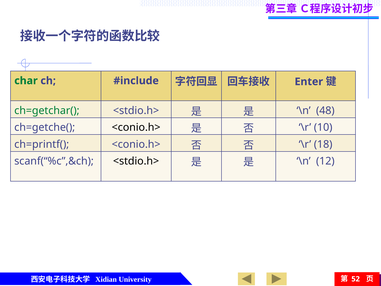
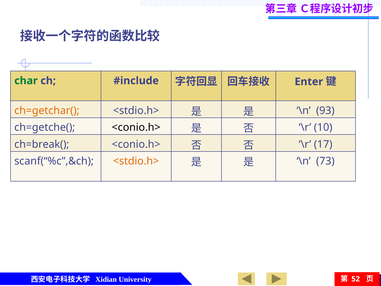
ch=getchar( colour: green -> orange (47, 110)
48: 48 -> 93 (325, 110)
ch=printf(: ch=printf( -> ch=break( (42, 144)
18: 18 -> 17 (323, 144)
<stdio.h> colour: black -> orange (136, 161)
12: 12 -> 73 (325, 161)
